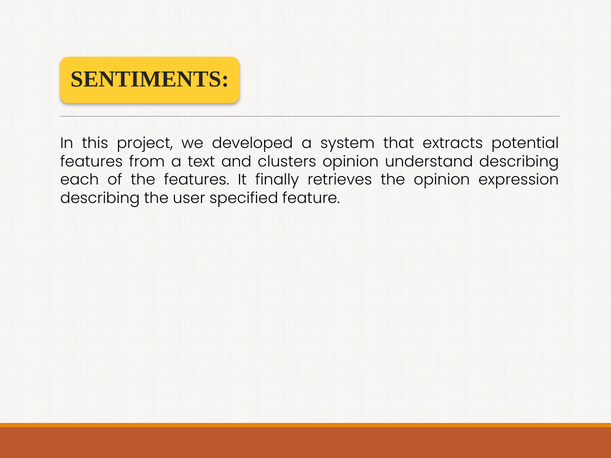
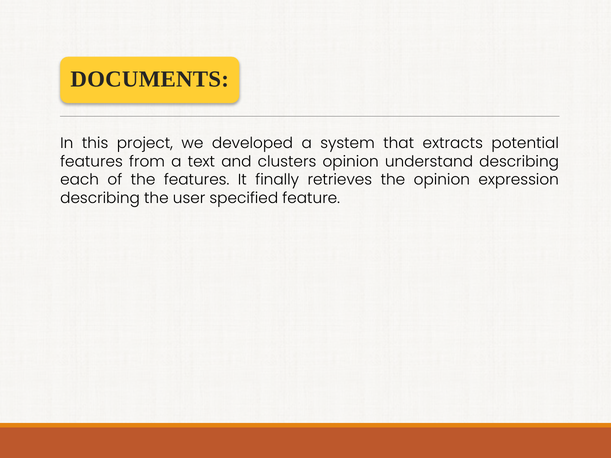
SENTIMENTS: SENTIMENTS -> DOCUMENTS (150, 79)
